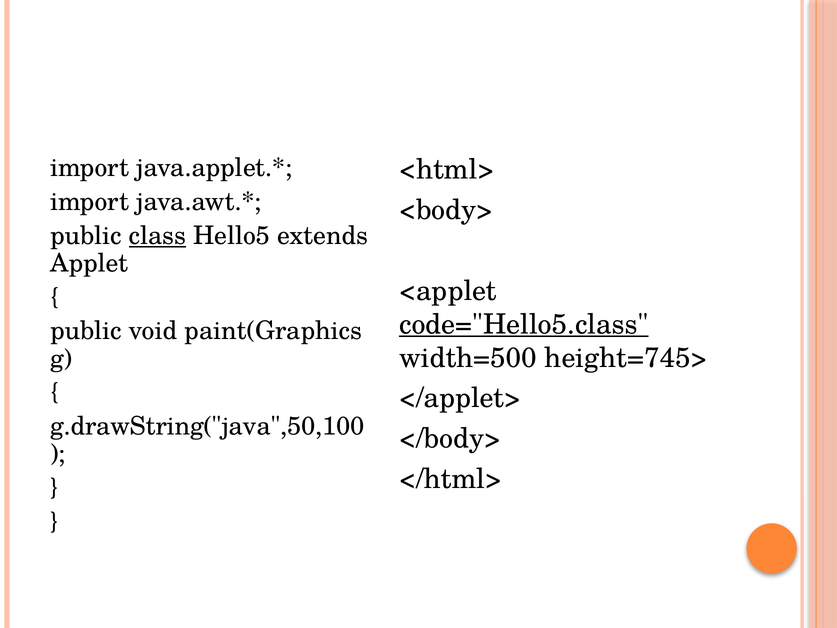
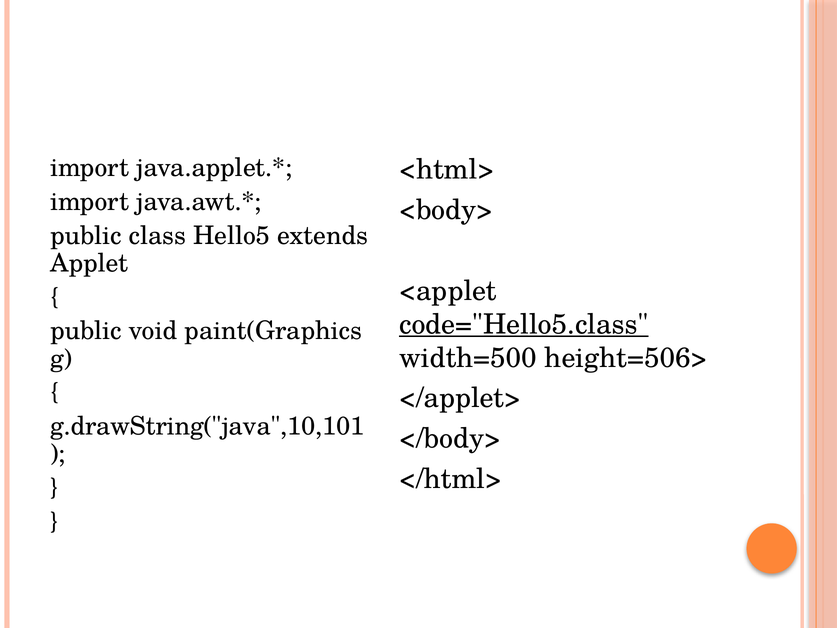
class underline: present -> none (158, 235)
height=745>: height=745> -> height=506> (626, 358)
g.drawString("java",50,100: g.drawString("java",50,100 -> g.drawString("java",10,101 (207, 426)
